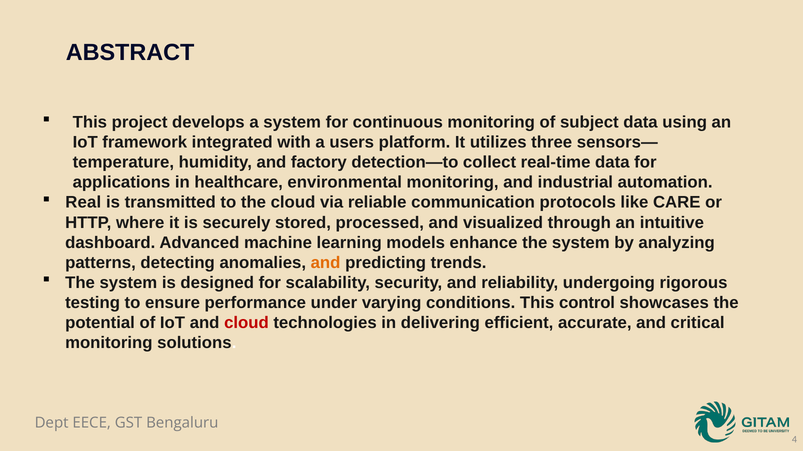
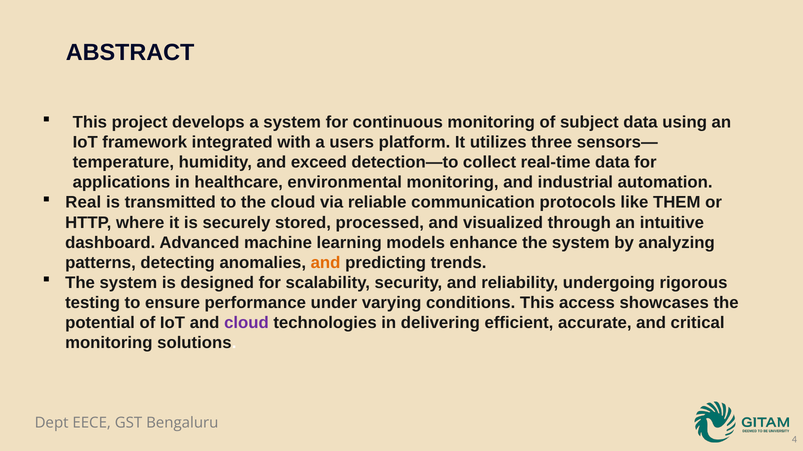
factory: factory -> exceed (319, 163)
CARE: CARE -> THEM (677, 203)
control: control -> access (587, 303)
cloud colour: red -> purple (246, 323)
